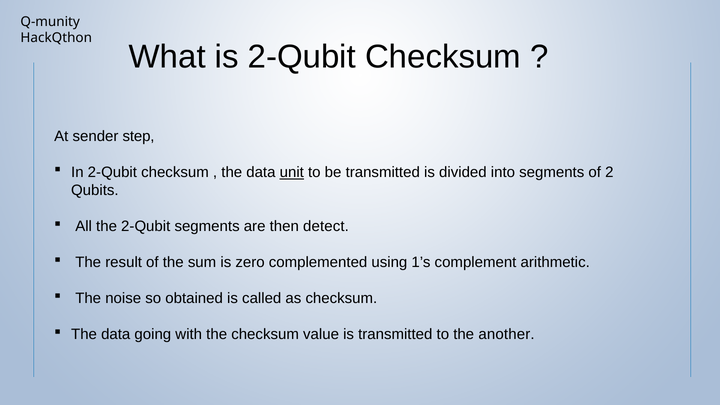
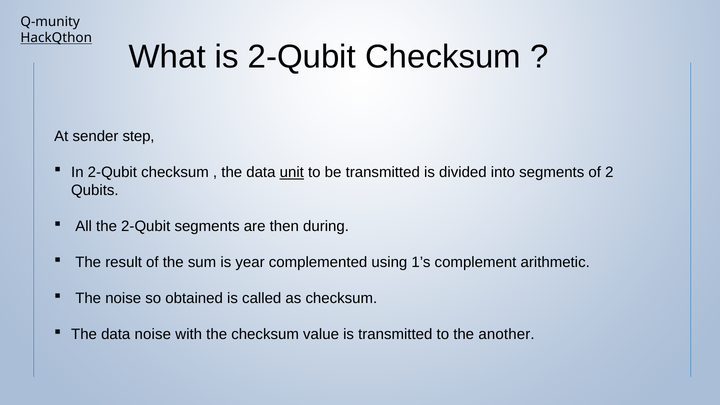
HackQthon underline: none -> present (56, 38)
detect: detect -> during (326, 226)
zero: zero -> year (250, 262)
data going: going -> noise (153, 335)
